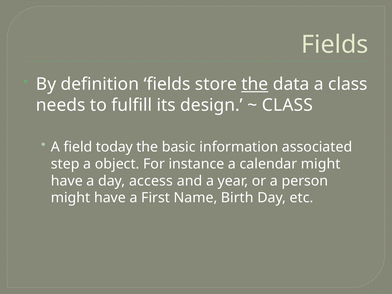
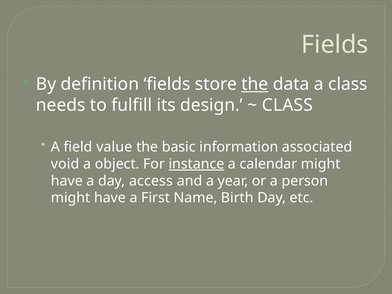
today: today -> value (114, 147)
step: step -> void (65, 164)
instance underline: none -> present (196, 164)
